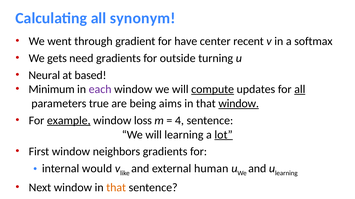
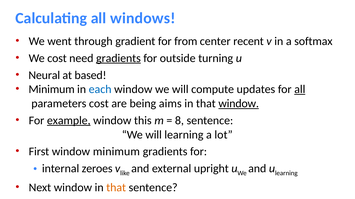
synonym: synonym -> windows (143, 18)
have: have -> from (186, 41)
We gets: gets -> cost (57, 58)
gradients underline: none -> present (118, 58)
each colour: purple -> blue (100, 90)
compute underline: present -> none (213, 90)
parameters true: true -> cost (99, 104)
loss: loss -> this (143, 121)
4: 4 -> 8 (179, 121)
lot underline: present -> none (224, 135)
window neighbors: neighbors -> minimum (116, 152)
would: would -> zeroes (97, 169)
human: human -> upright (211, 169)
